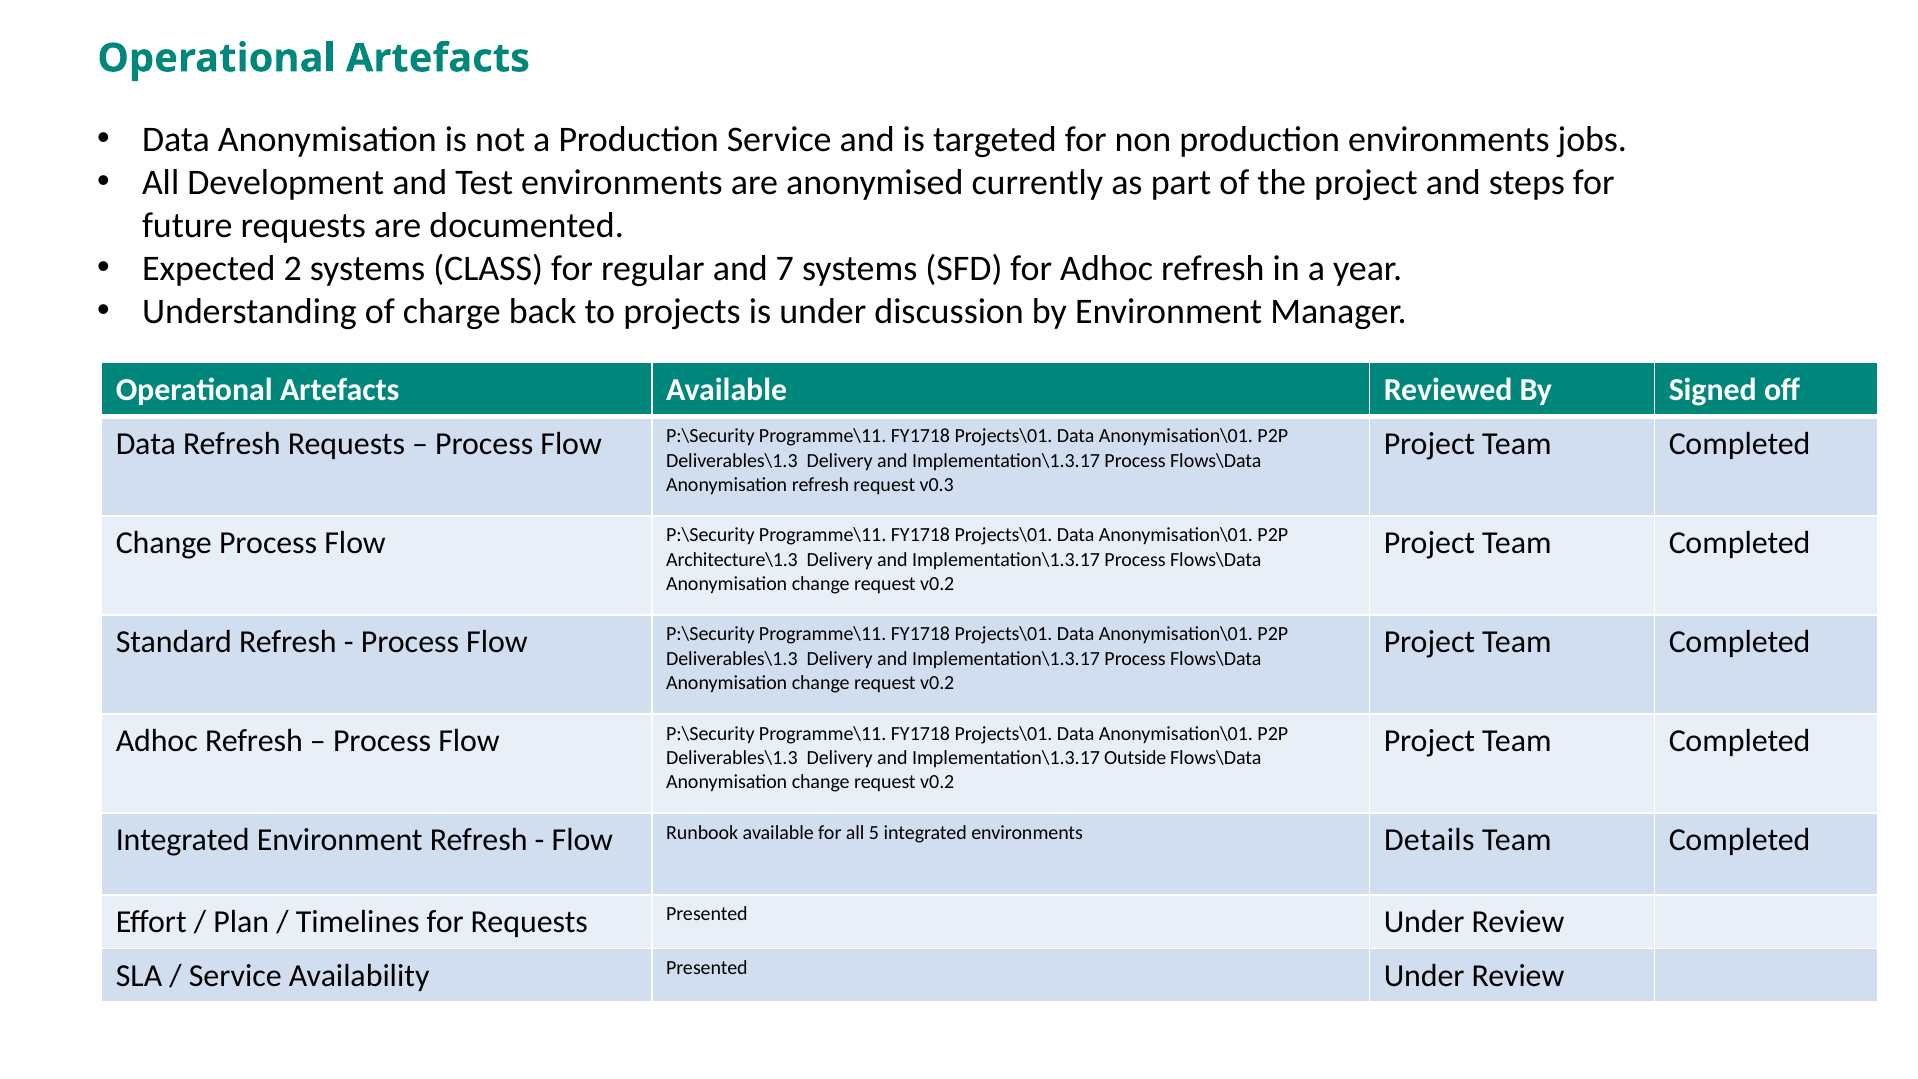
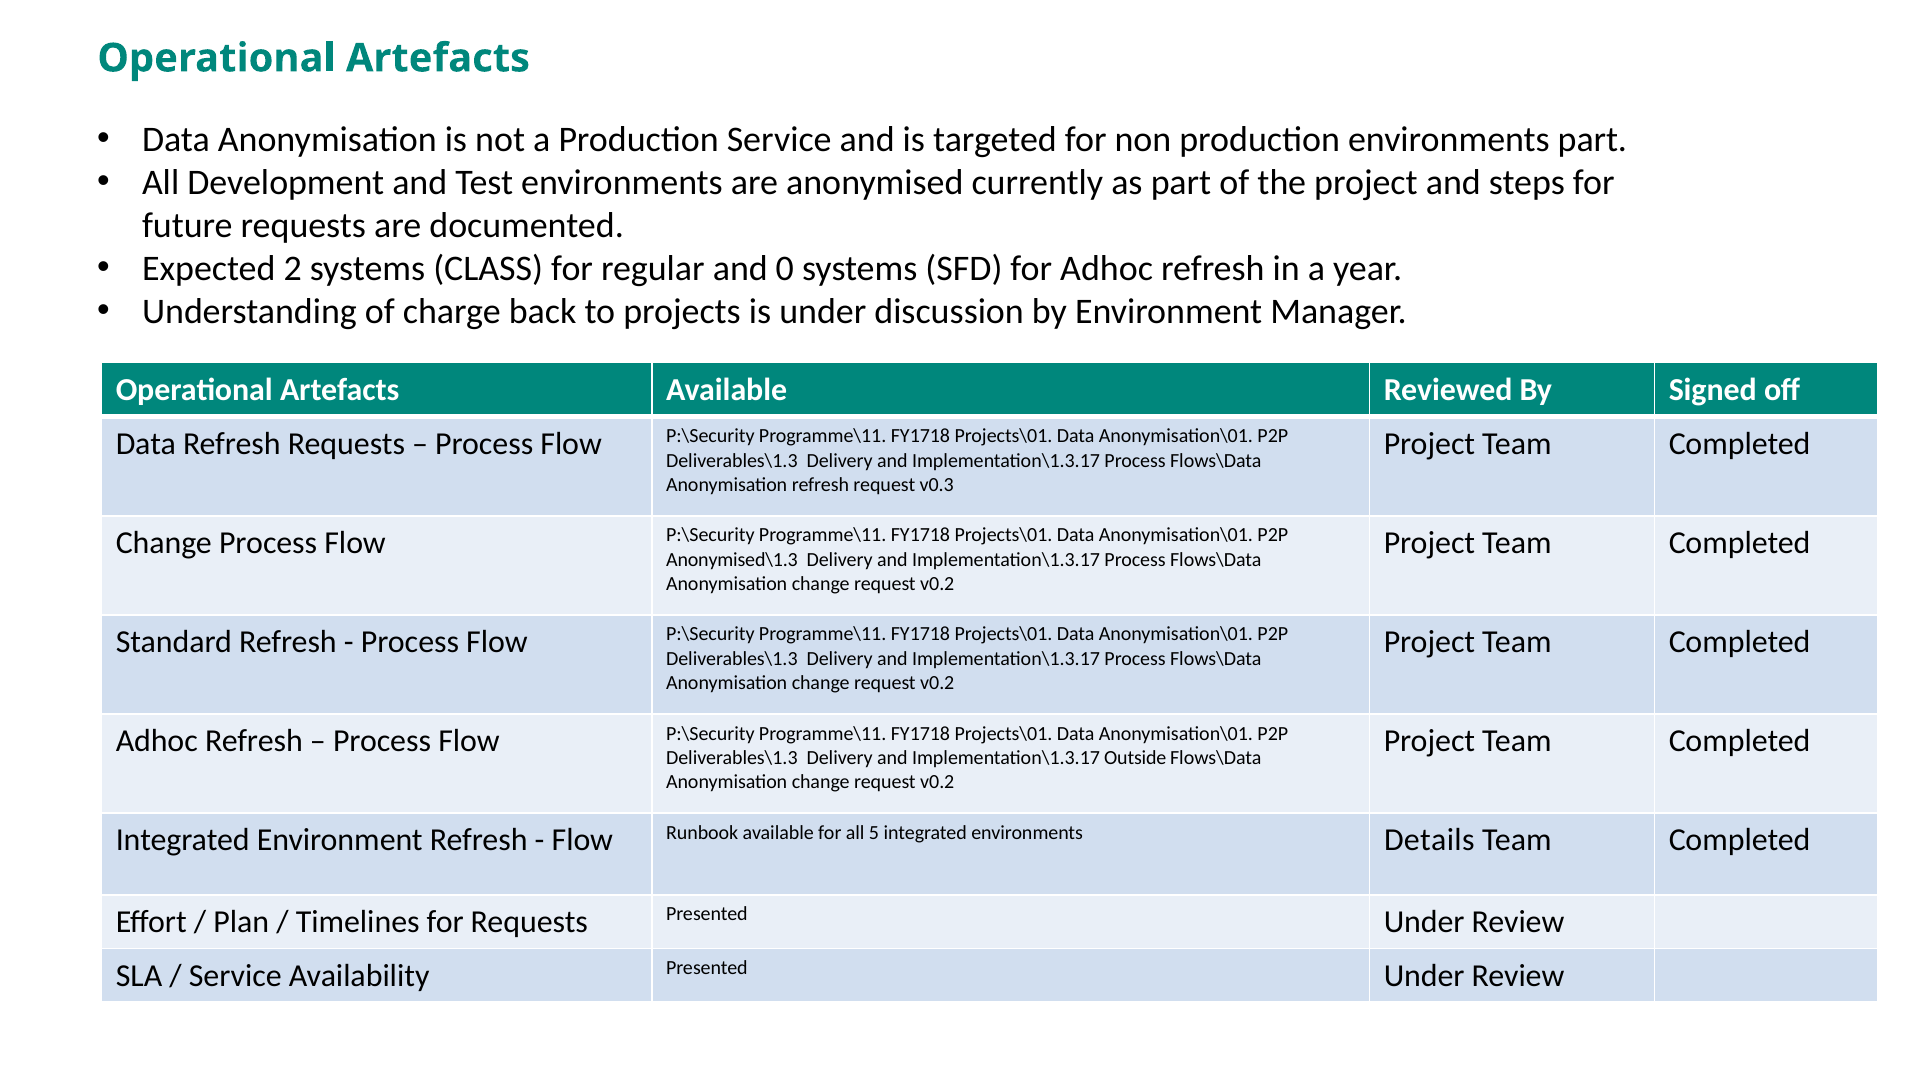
environments jobs: jobs -> part (1592, 139)
7: 7 -> 0 (785, 269)
Architecture\1.3: Architecture\1.3 -> Anonymised\1.3 (732, 560)
